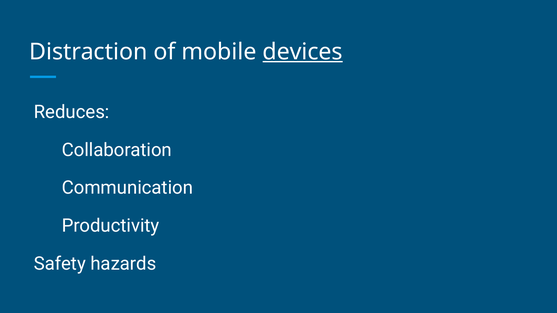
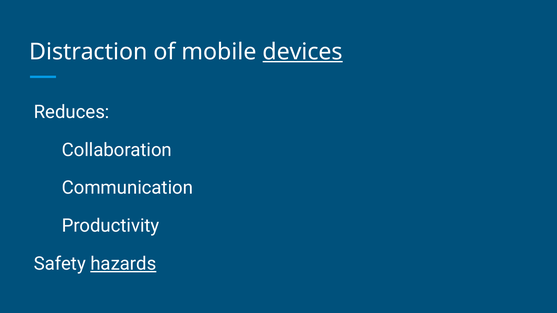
hazards underline: none -> present (123, 264)
